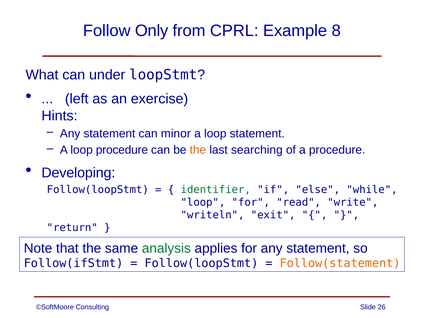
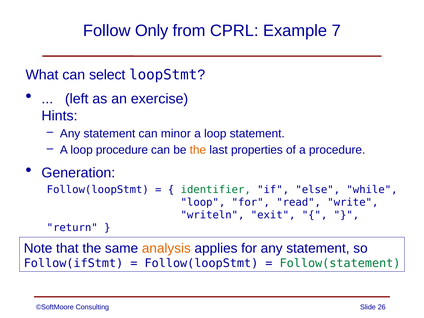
8: 8 -> 7 (336, 31)
under: under -> select (107, 75)
searching: searching -> properties (257, 150)
Developing: Developing -> Generation (78, 173)
analysis colour: green -> orange (166, 248)
Follow(statement colour: orange -> green (340, 263)
